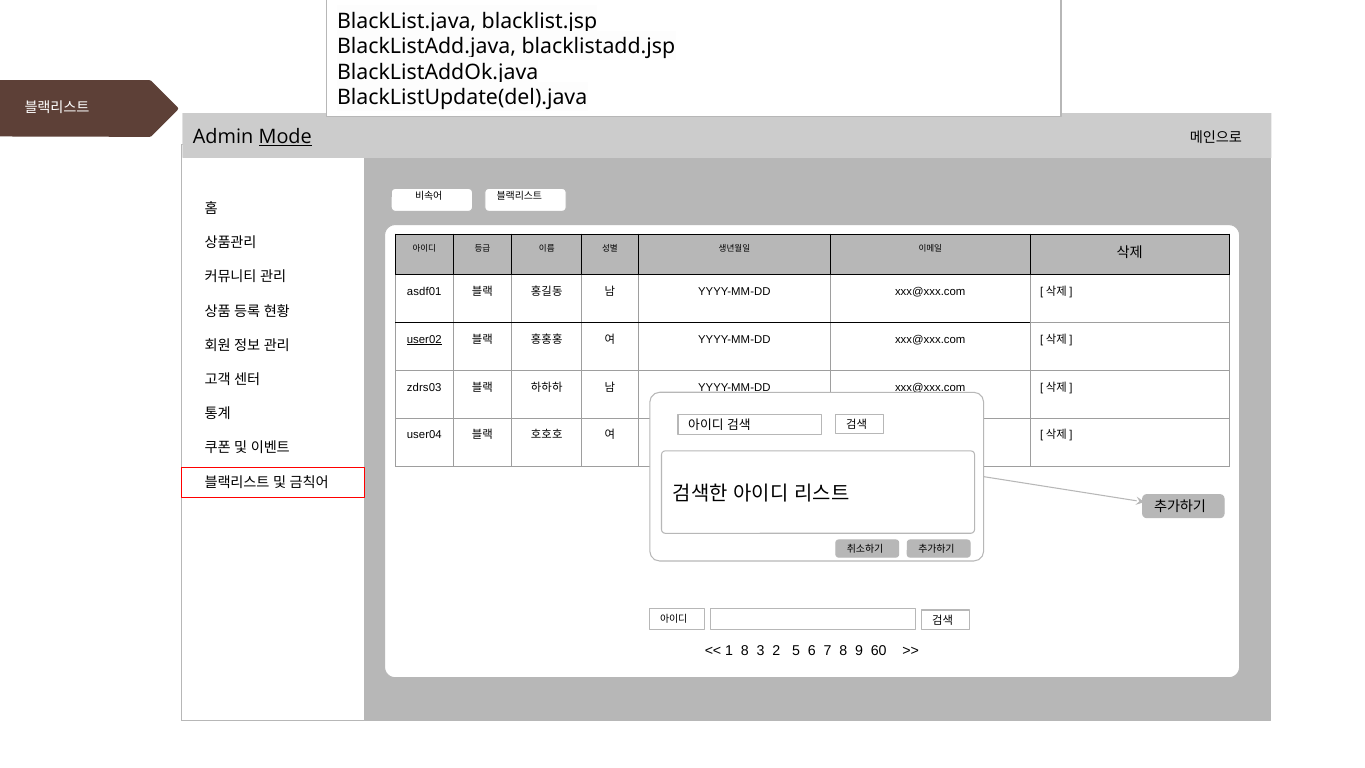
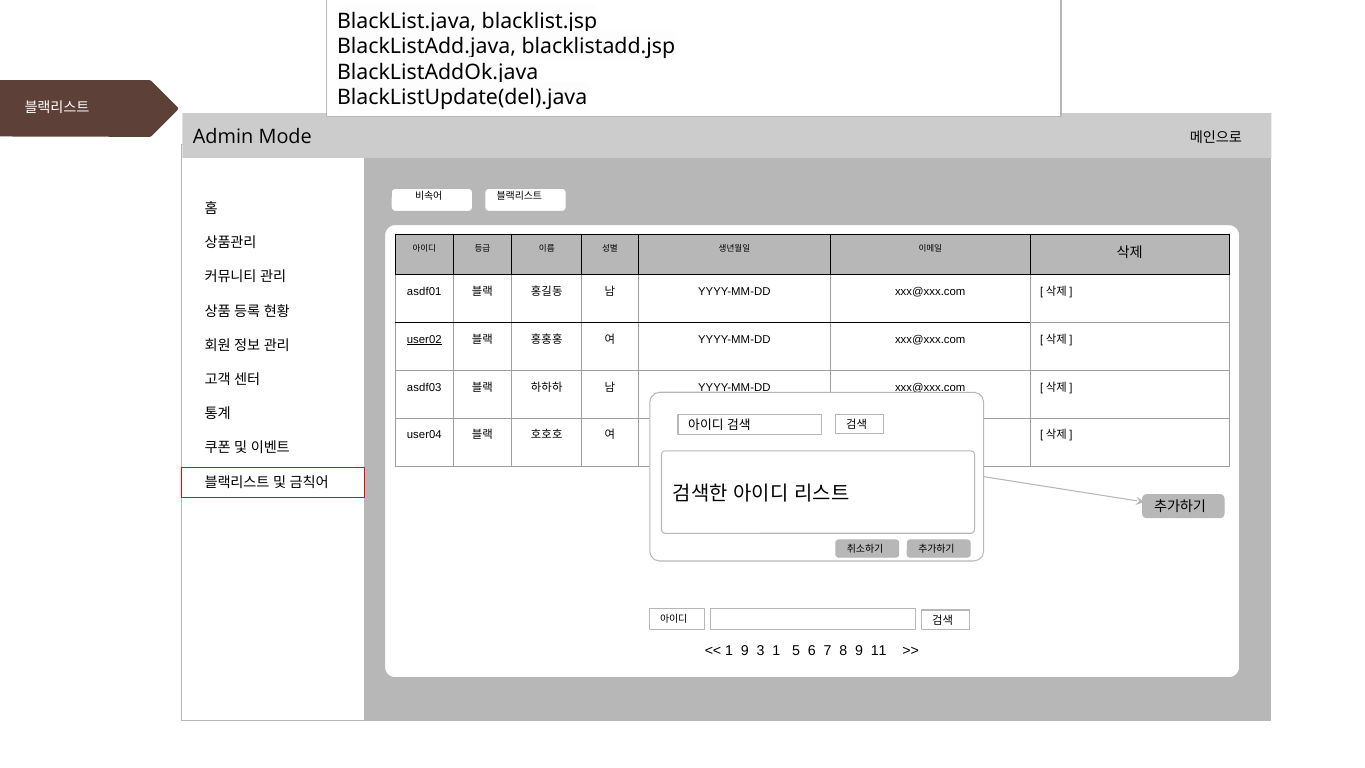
Mode underline: present -> none (285, 137)
zdrs03: zdrs03 -> asdf03 (424, 387)
1 8: 8 -> 9 (745, 651)
3 2: 2 -> 1 (776, 651)
60: 60 -> 11 (879, 651)
